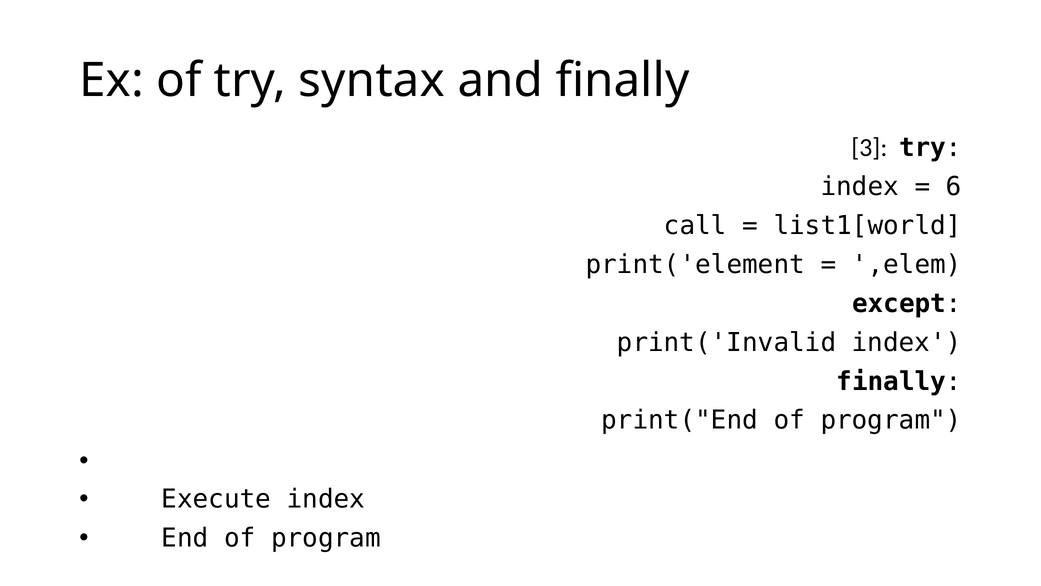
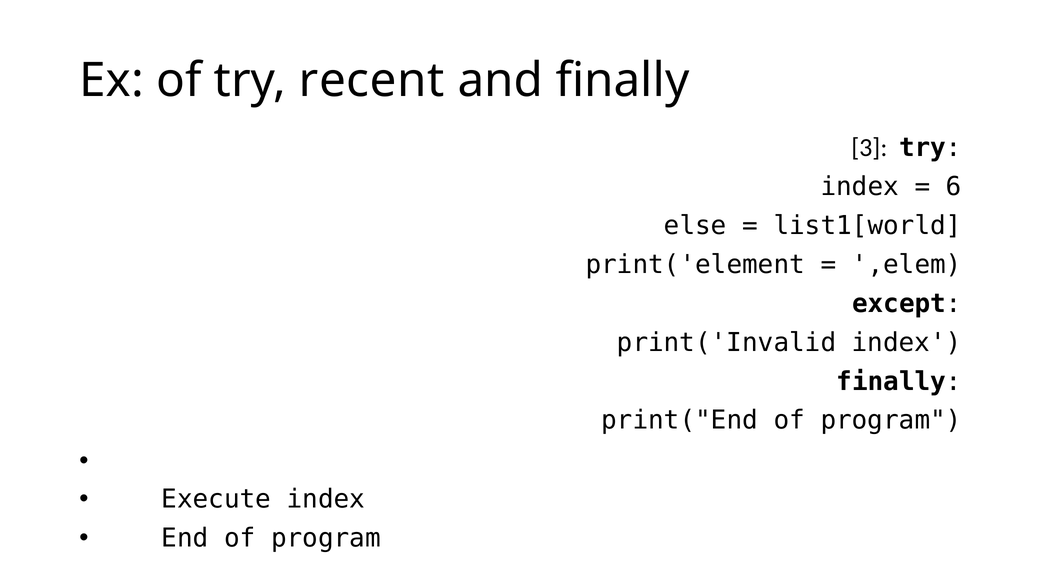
syntax: syntax -> recent (372, 81)
call: call -> else (695, 225)
